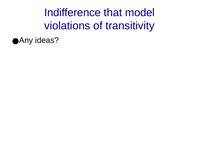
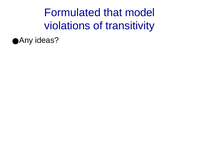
Indifference: Indifference -> Formulated (72, 13)
